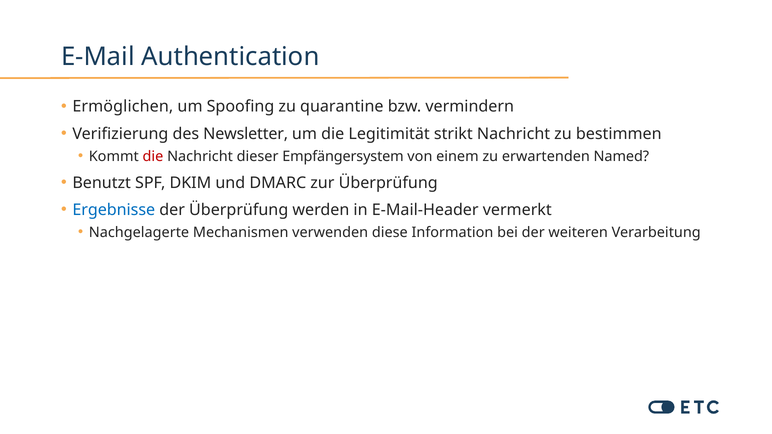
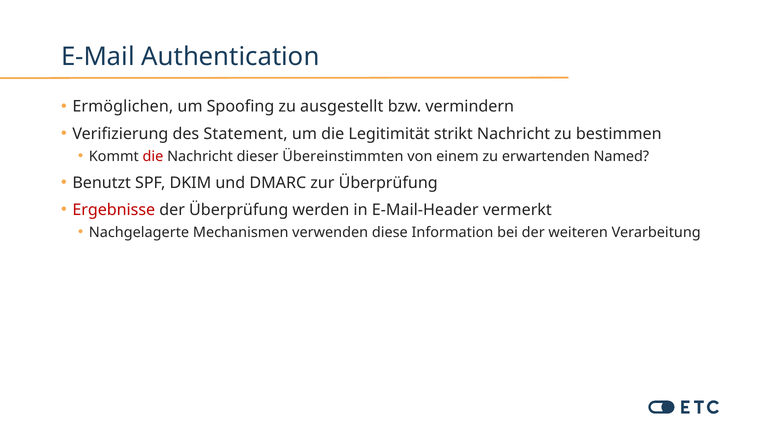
quarantine: quarantine -> ausgestellt (342, 107)
Newsletter: Newsletter -> Statement (246, 134)
Empfängersystem: Empfängersystem -> Übereinstimmten (343, 156)
Ergebnisse colour: blue -> red (114, 210)
